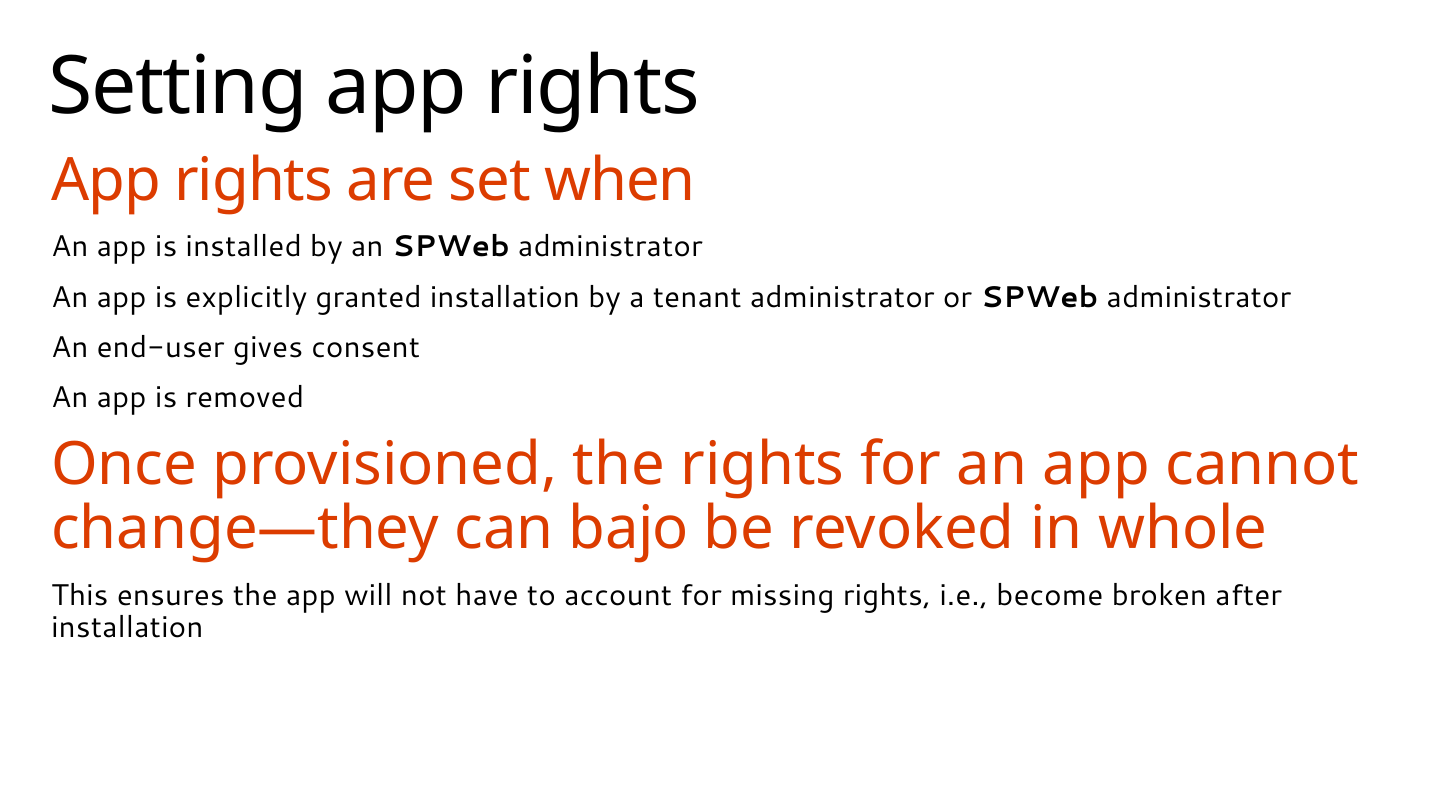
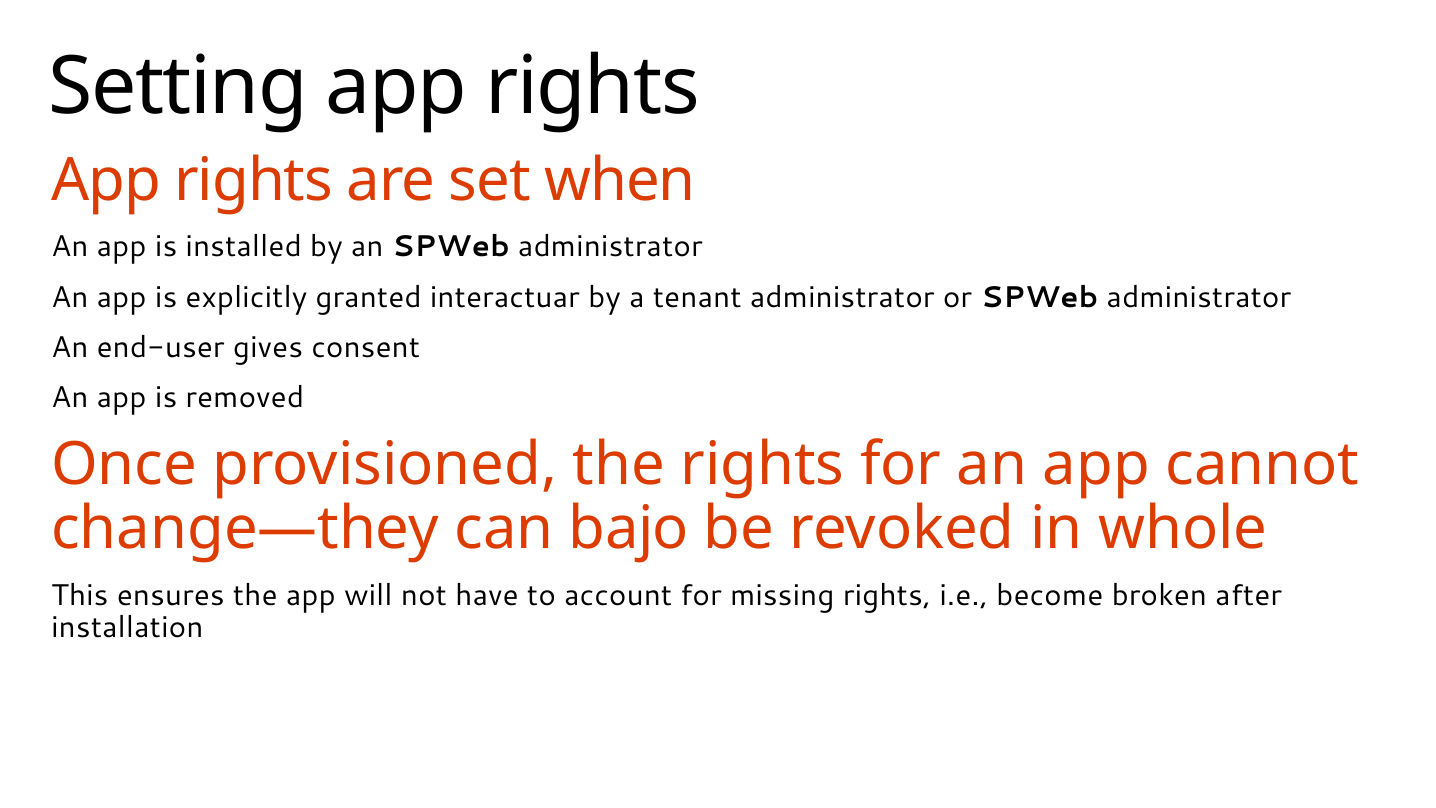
granted installation: installation -> interactuar (505, 297)
